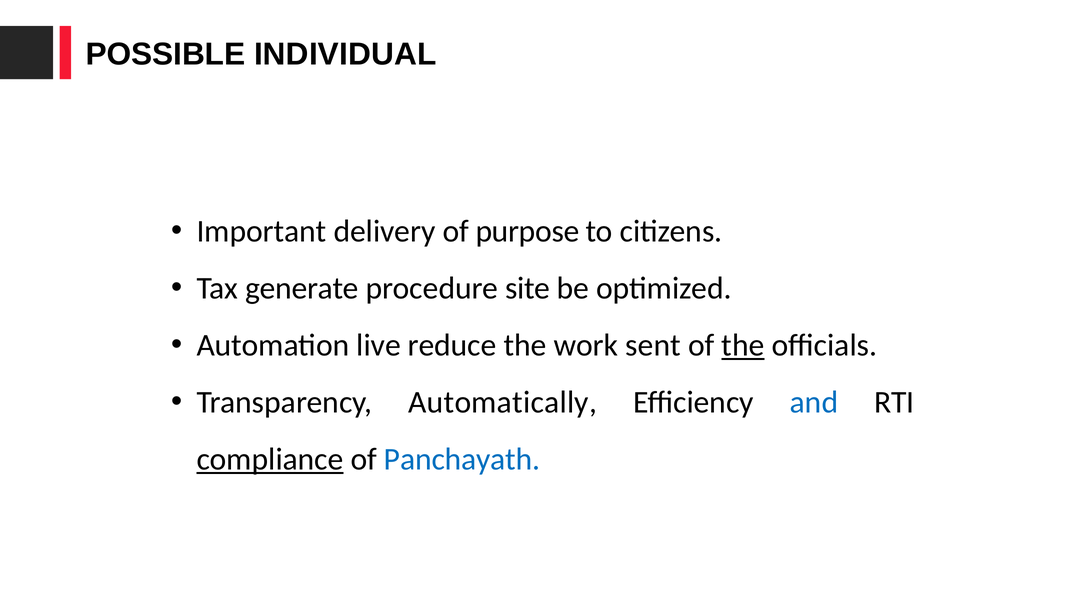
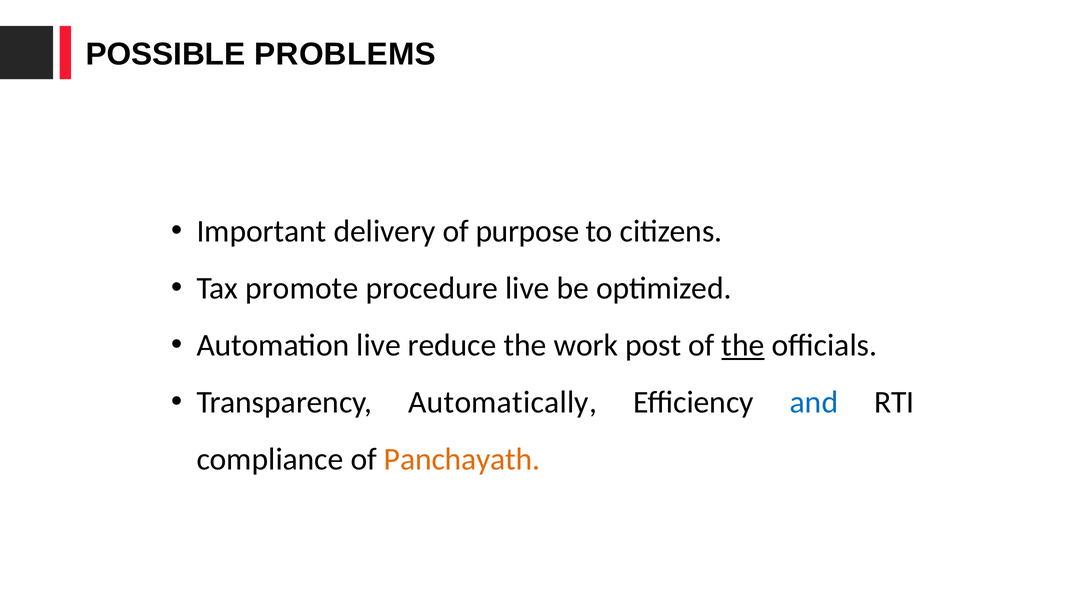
INDIVIDUAL: INDIVIDUAL -> PROBLEMS (345, 55)
generate: generate -> promote (302, 288)
procedure site: site -> live (527, 288)
sent: sent -> post (653, 345)
compliance underline: present -> none (270, 459)
Panchayath colour: blue -> orange (462, 459)
